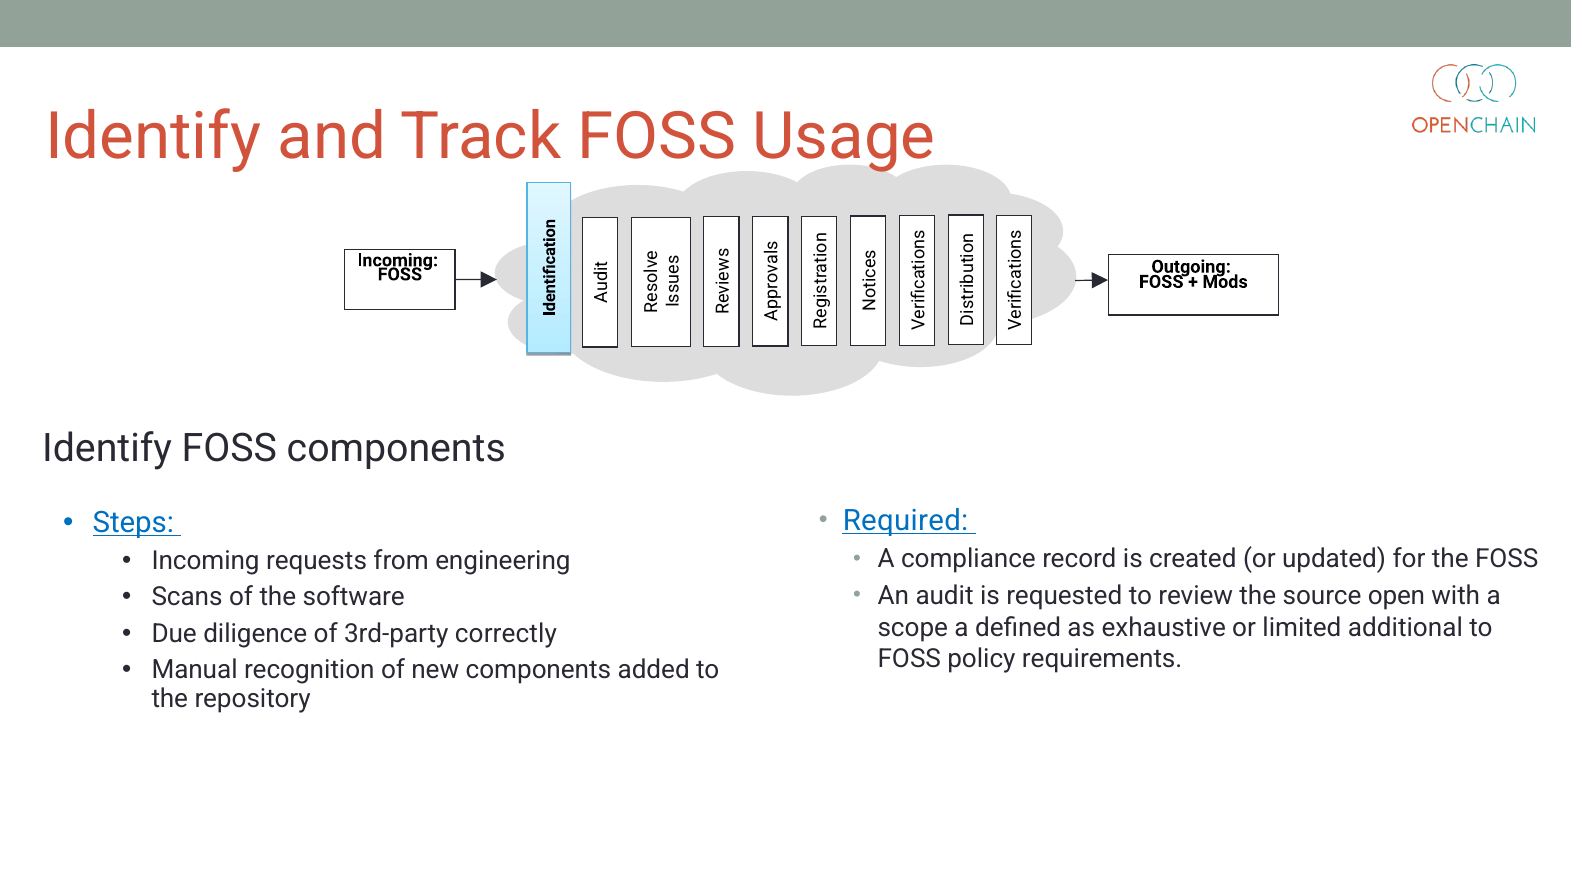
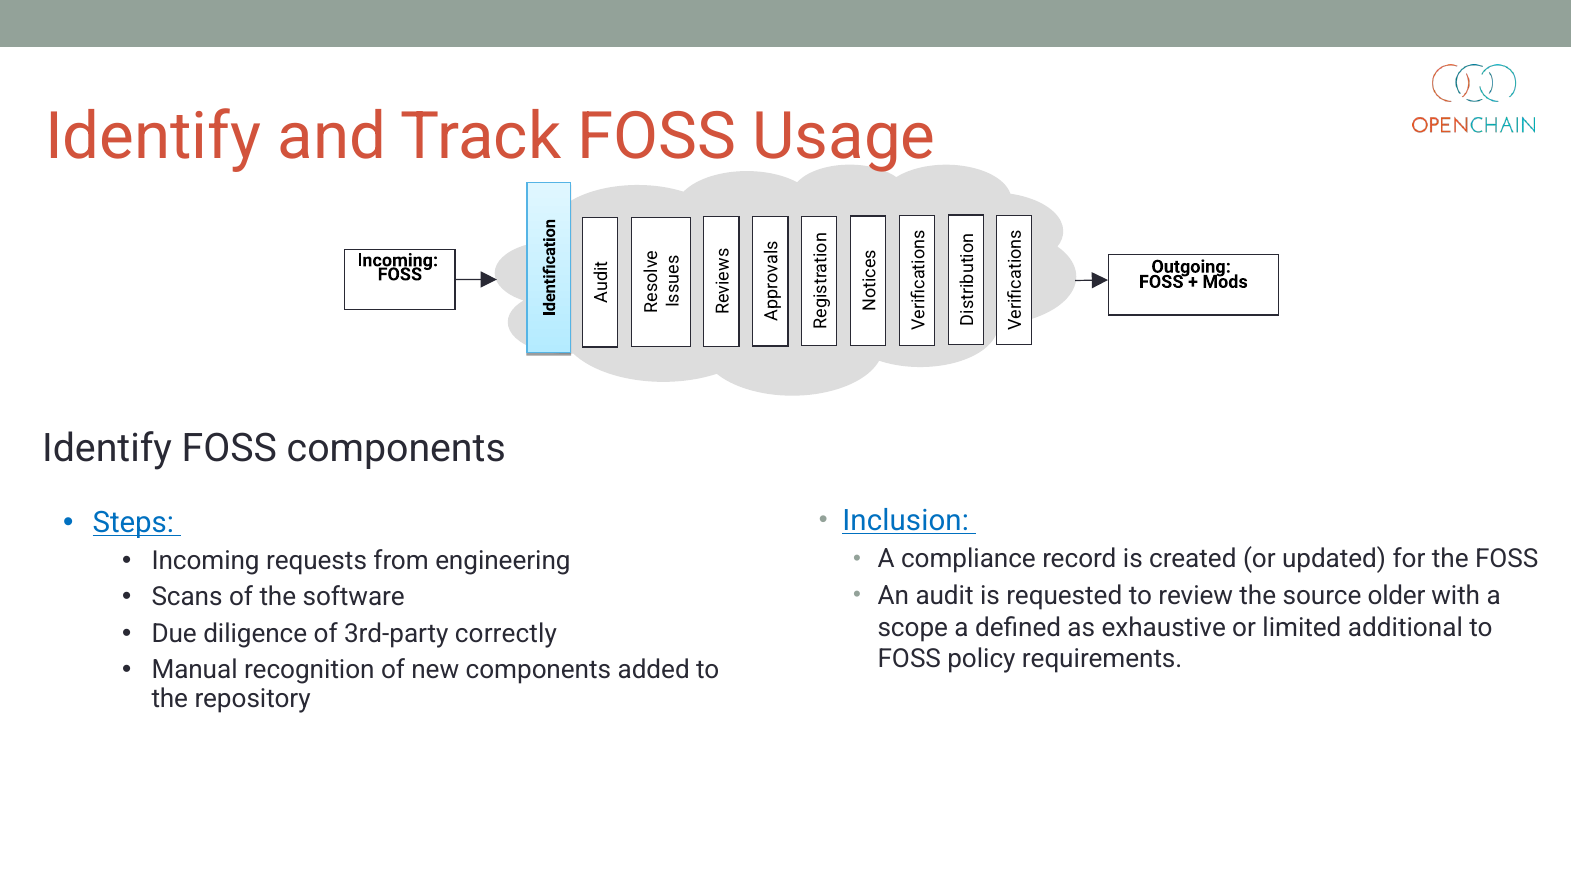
Required: Required -> Inclusion (906, 521)
open: open -> older (1397, 596)
